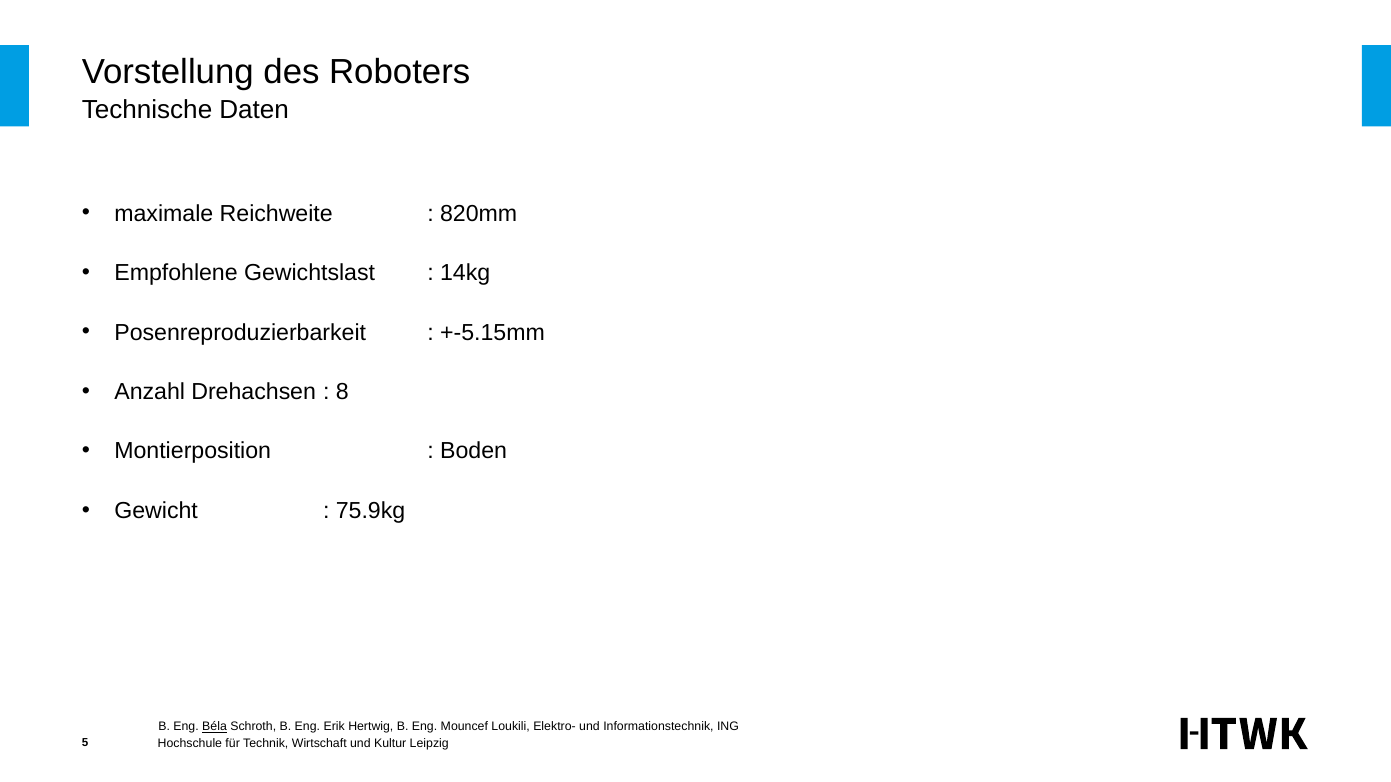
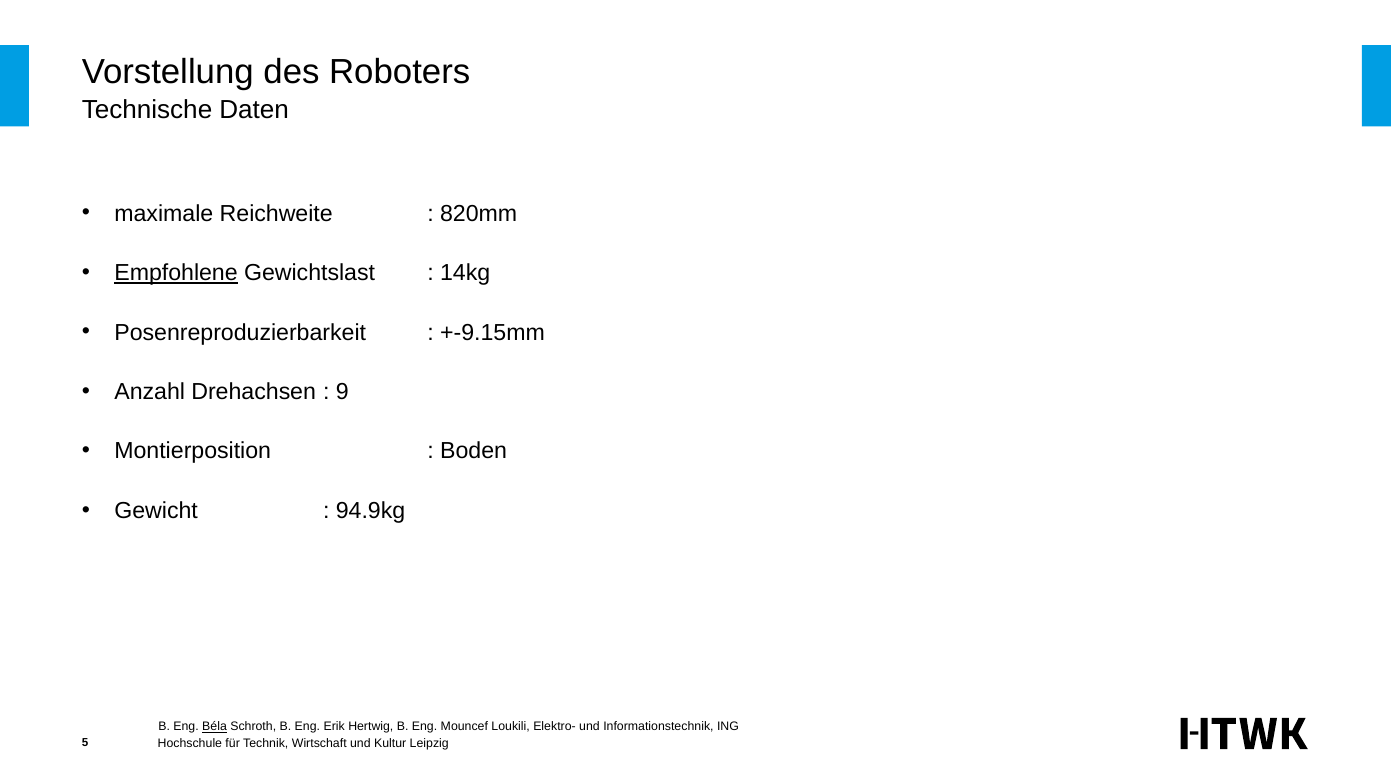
Empfohlene underline: none -> present (176, 273)
+-5.15mm: +-5.15mm -> +-9.15mm (492, 333)
8: 8 -> 9 (342, 392)
75.9kg: 75.9kg -> 94.9kg (371, 511)
